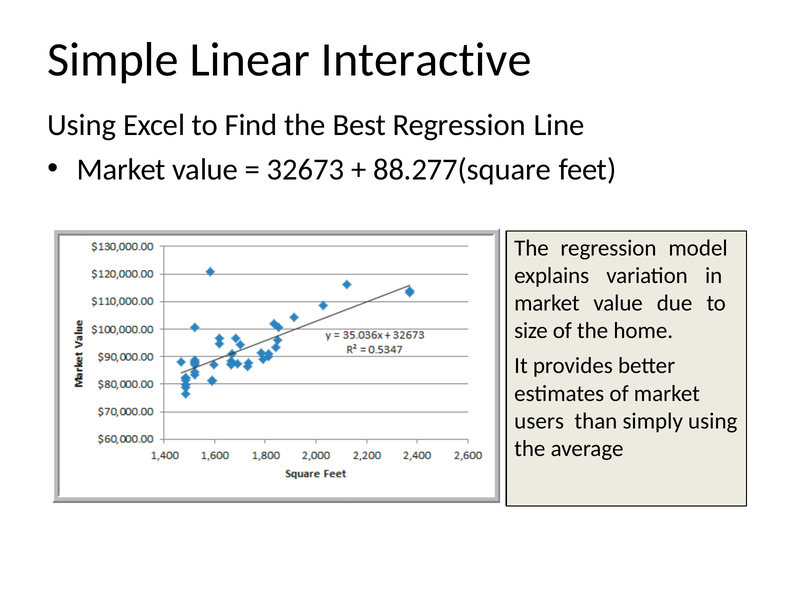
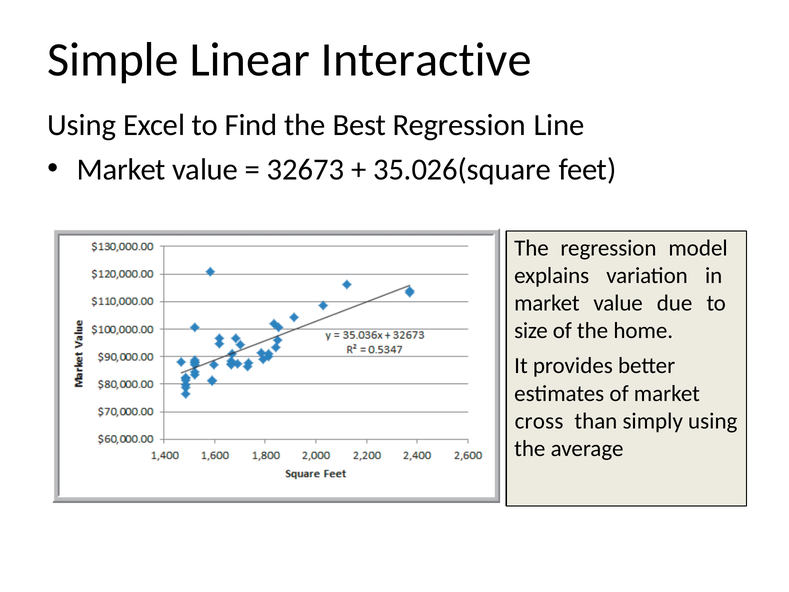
88.277(square: 88.277(square -> 35.026(square (462, 169)
users: users -> cross (539, 421)
